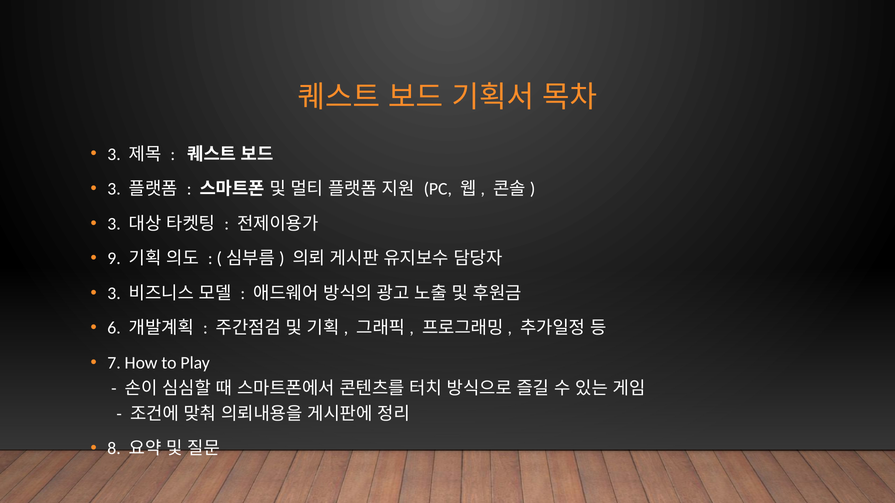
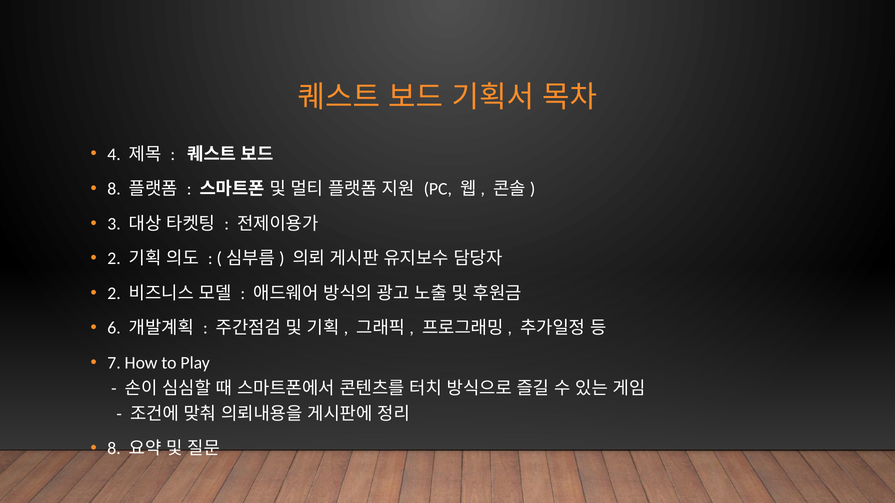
3: 3 -> 4 (114, 154)
3: 3 -> 8 (114, 189)
9: 9 -> 2 (114, 259)
3: 3 -> 2 (114, 294)
